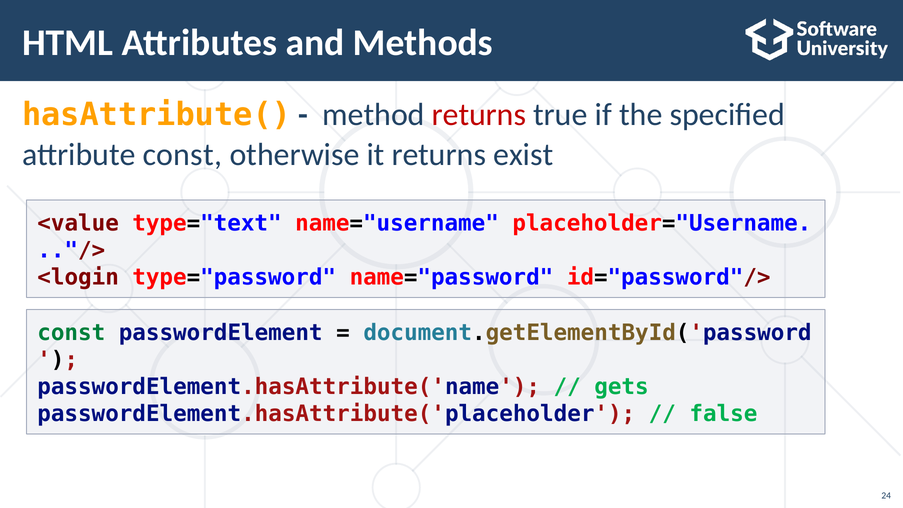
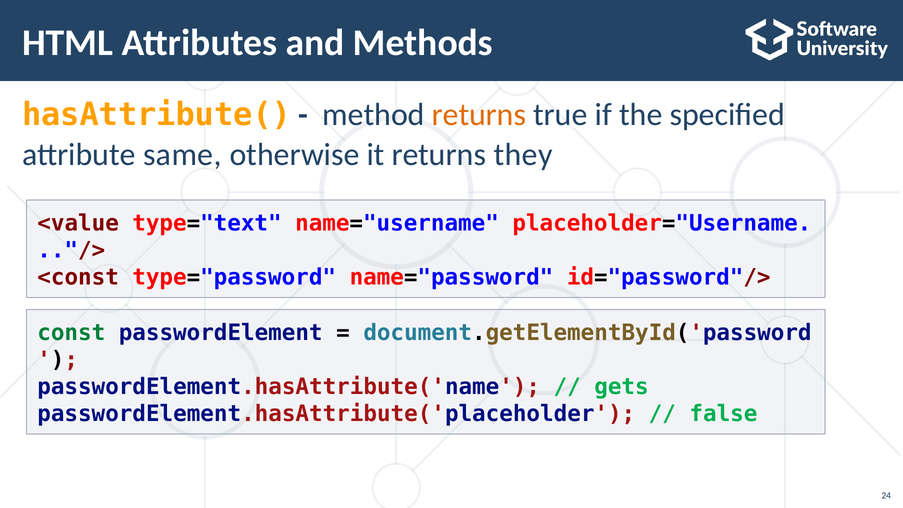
returns colour: red -> orange (479, 115)
attribute const: const -> same (182, 155)
exist: exist -> they (523, 155)
<login: <login -> <const (78, 277)
